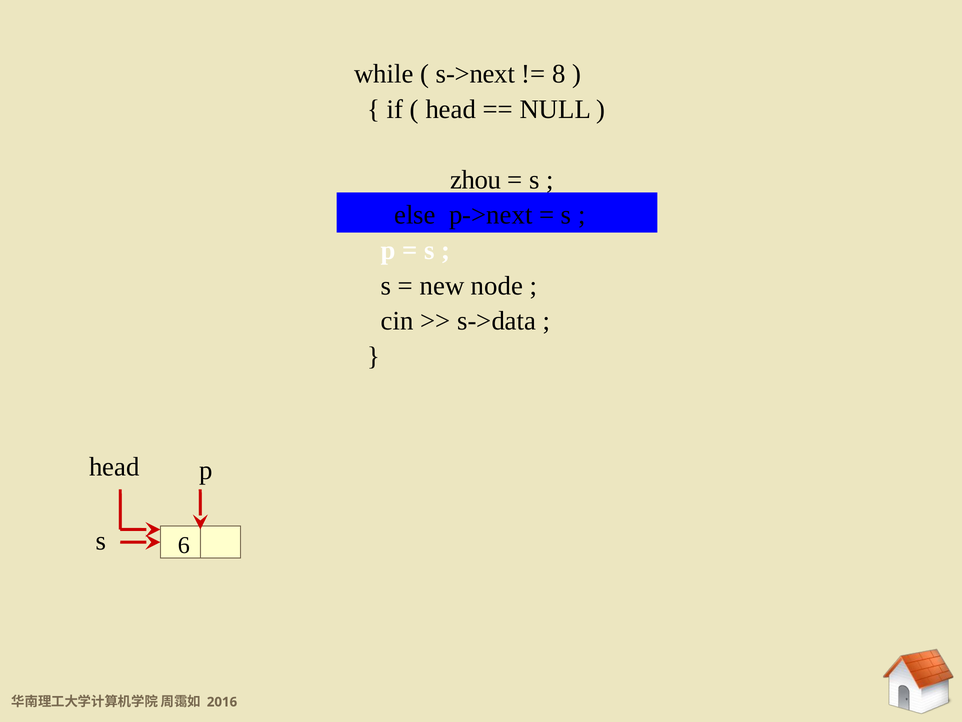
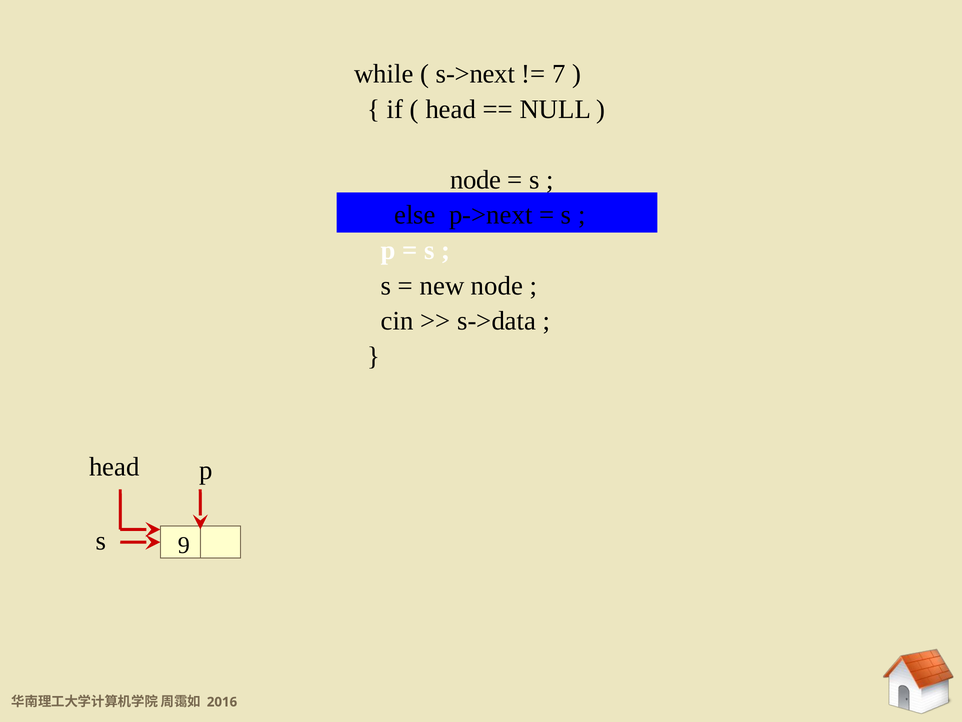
8: 8 -> 7 (559, 74)
zhou: zhou -> node (476, 180)
6: 6 -> 9 (184, 545)
